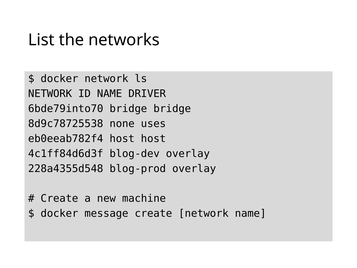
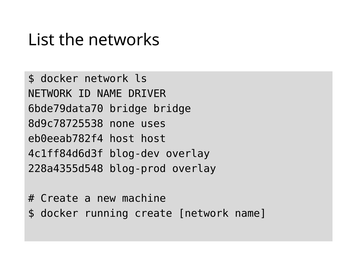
6bde79into70: 6bde79into70 -> 6bde79data70 (66, 109)
message: message -> running (106, 213)
